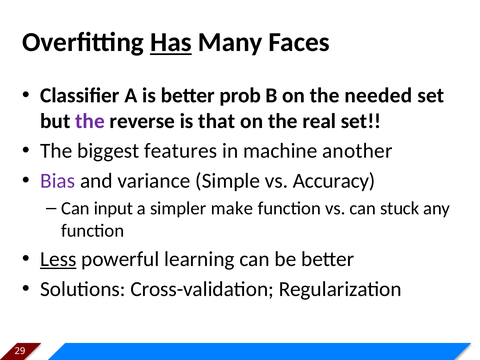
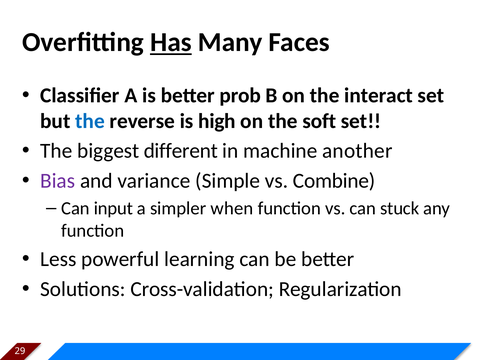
needed: needed -> interact (379, 95)
the colour: purple -> blue (90, 121)
that: that -> high (217, 121)
real: real -> soft (319, 121)
features: features -> different (181, 151)
Accuracy: Accuracy -> Combine (334, 181)
make: make -> when (232, 208)
Less underline: present -> none (58, 259)
